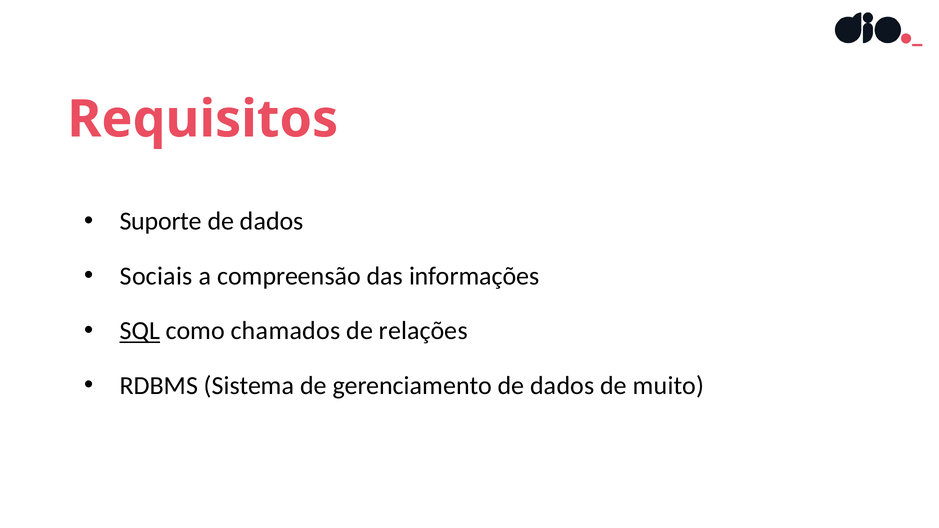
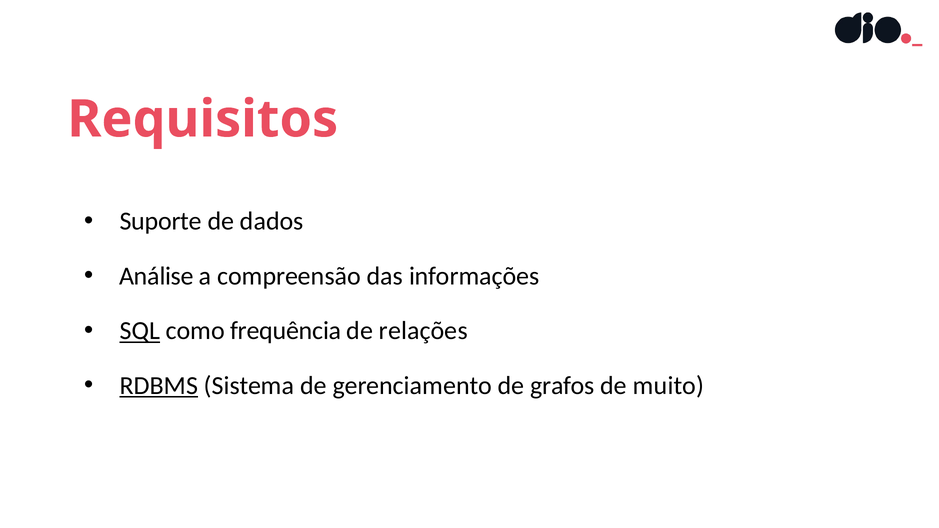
Sociais: Sociais -> Análise (156, 276)
chamados: chamados -> frequência (286, 331)
RDBMS underline: none -> present (159, 386)
gerenciamento de dados: dados -> grafos (562, 386)
